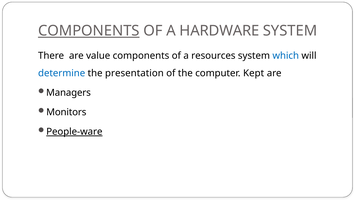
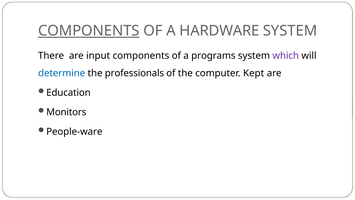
value: value -> input (98, 56)
resources: resources -> programs (213, 56)
which colour: blue -> purple (286, 56)
presentation: presentation -> professionals (134, 73)
Managers: Managers -> Education (68, 93)
People-ware underline: present -> none (74, 132)
